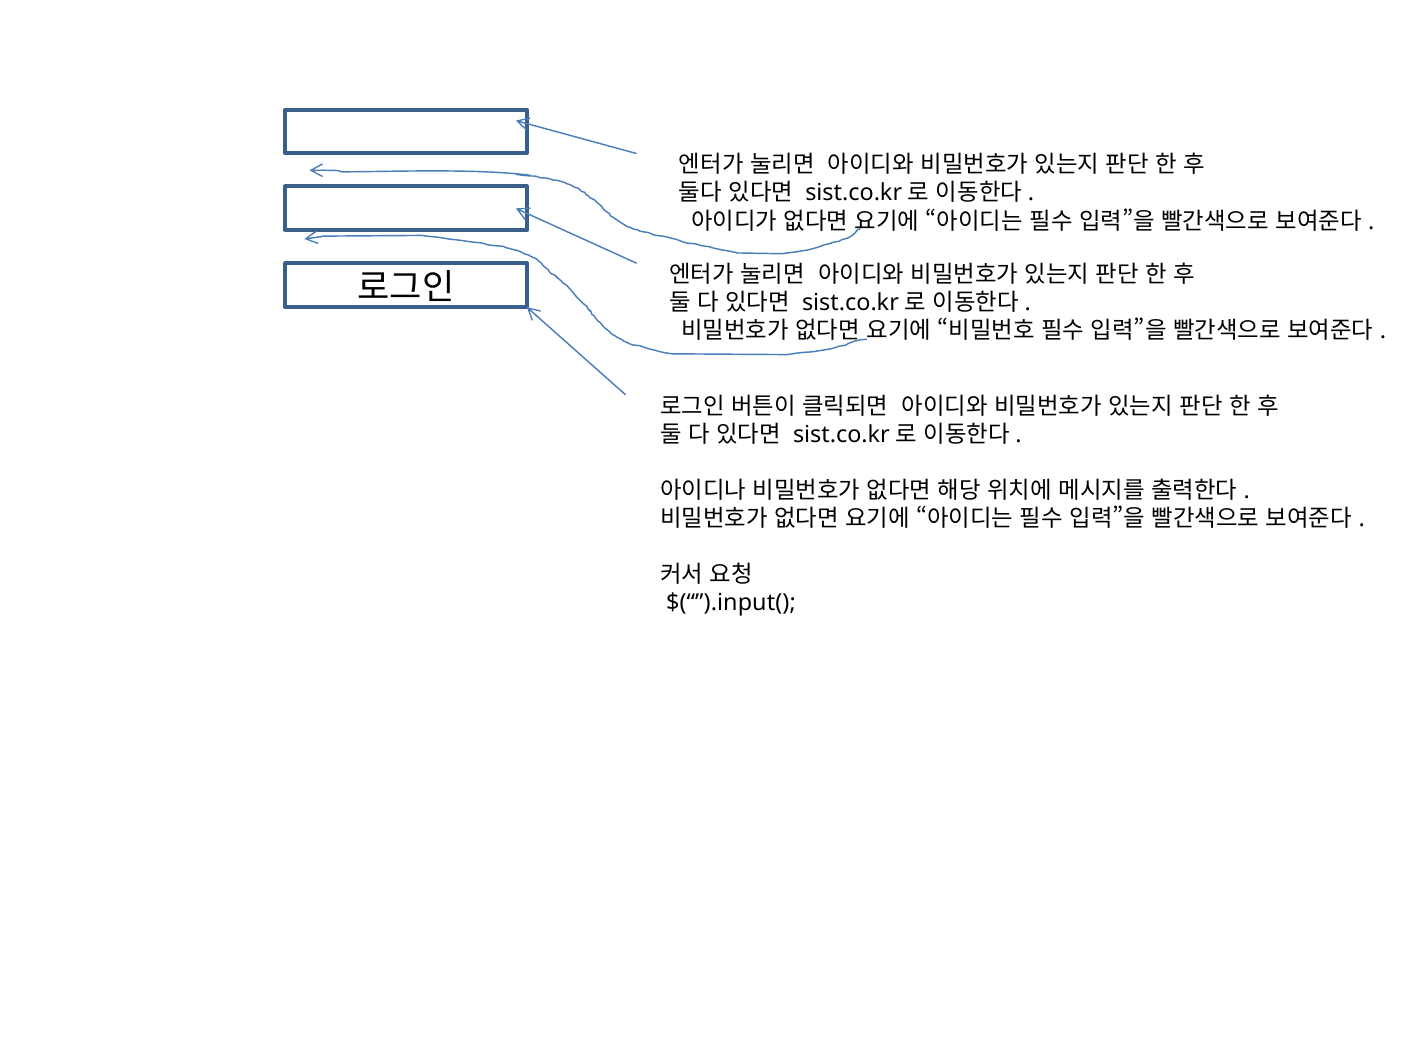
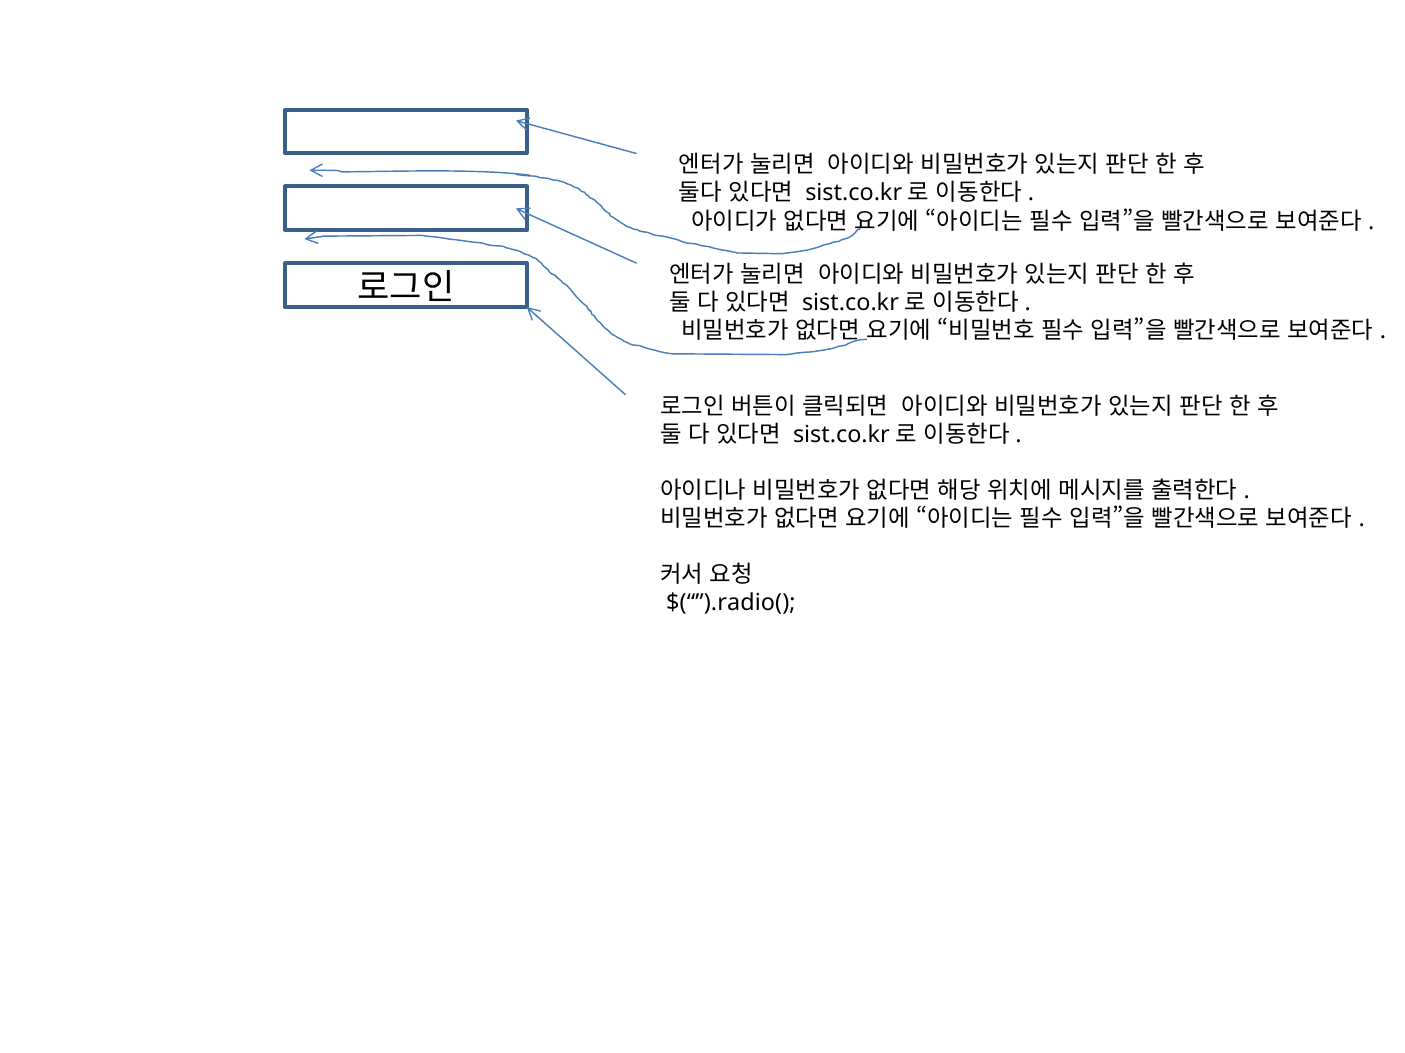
$(“”).input(: $(“”).input( -> $(“”).radio( (731, 603)
